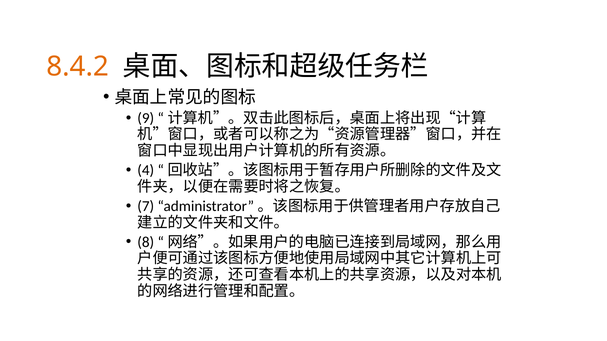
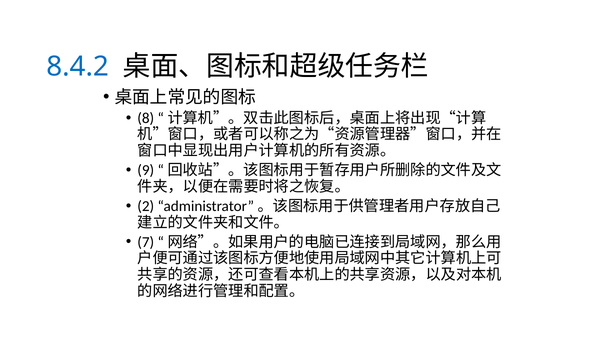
8.4.2 colour: orange -> blue (78, 67)
9: 9 -> 8 (146, 118)
4: 4 -> 9 (146, 171)
7: 7 -> 2 (146, 206)
8: 8 -> 7 (146, 242)
